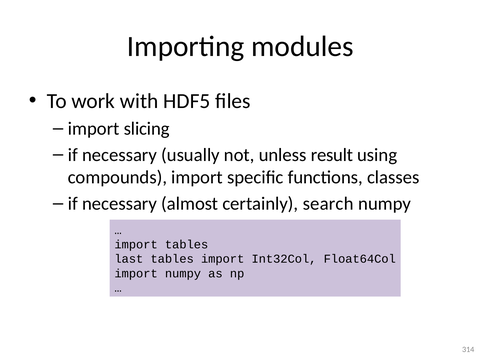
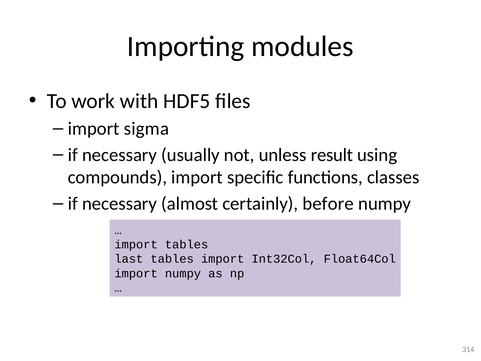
slicing: slicing -> sigma (146, 129)
search: search -> before (328, 203)
